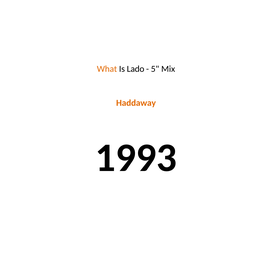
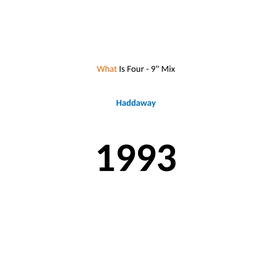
Lado: Lado -> Four (135, 69)
5: 5 -> 9 (155, 69)
Haddaway colour: orange -> blue (136, 103)
